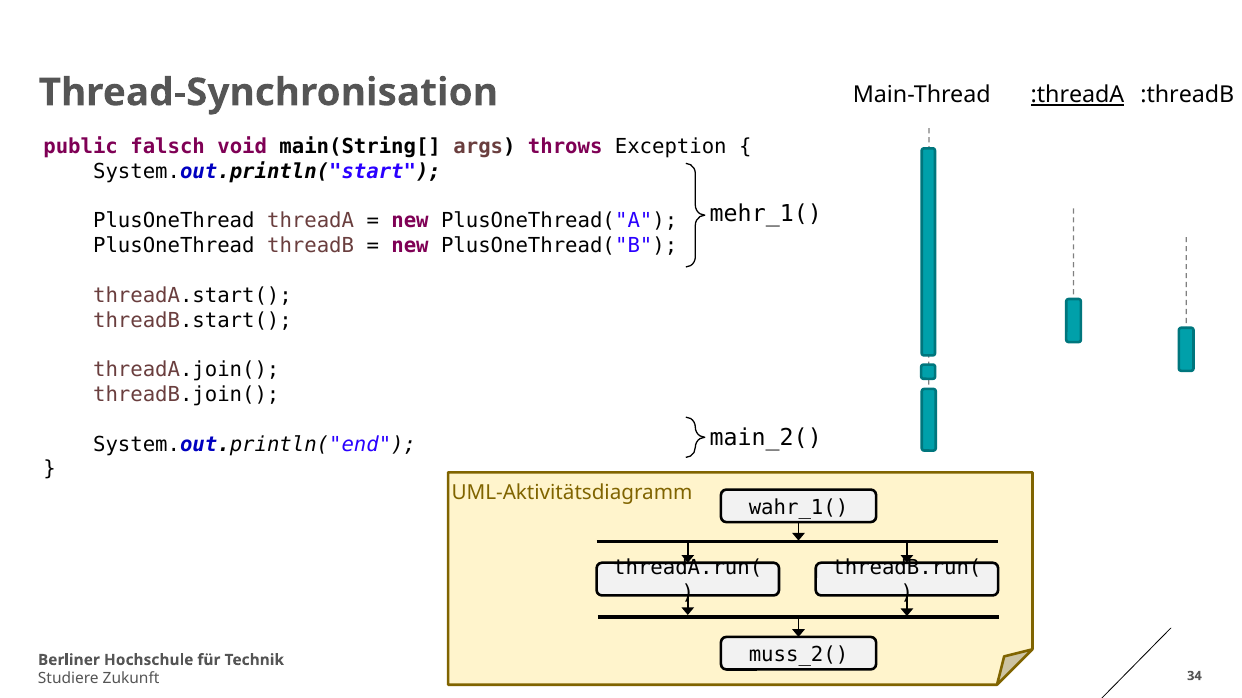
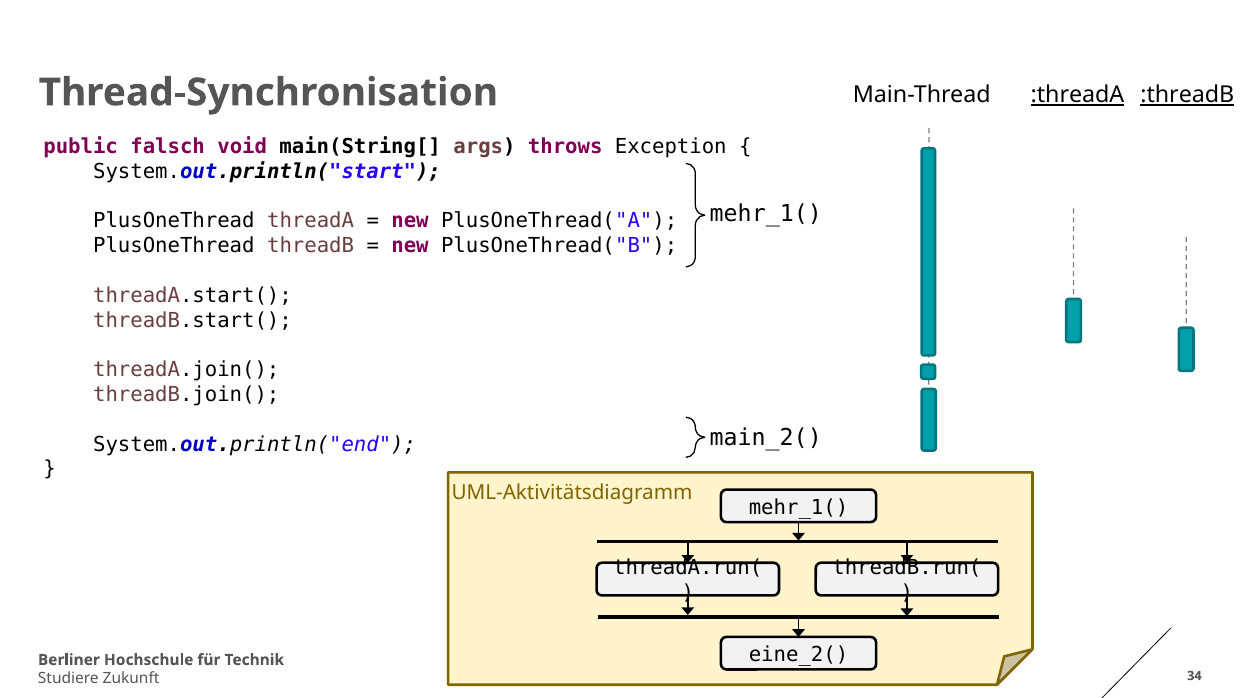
:threadB underline: none -> present (1187, 95)
wahr_1(: wahr_1( -> mehr_1( (799, 508)
muss_2(: muss_2( -> eine_2( (799, 655)
